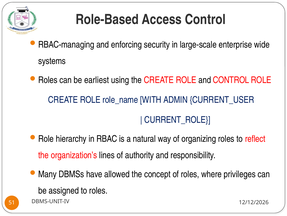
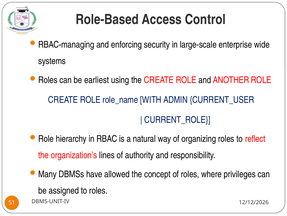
and CONTROL: CONTROL -> ANOTHER (231, 80)
